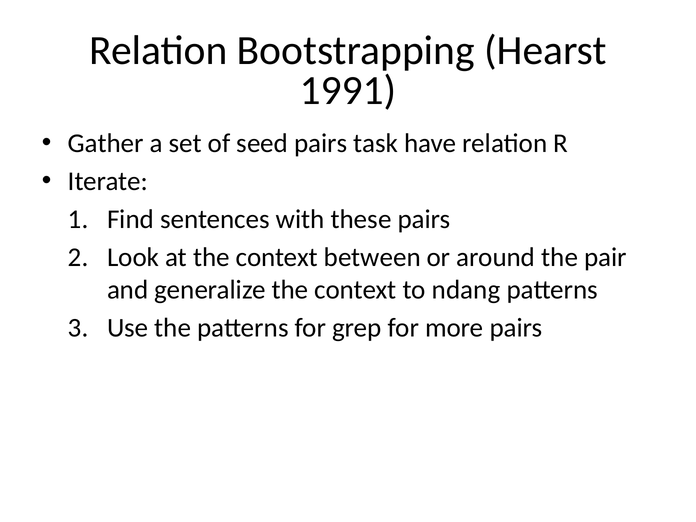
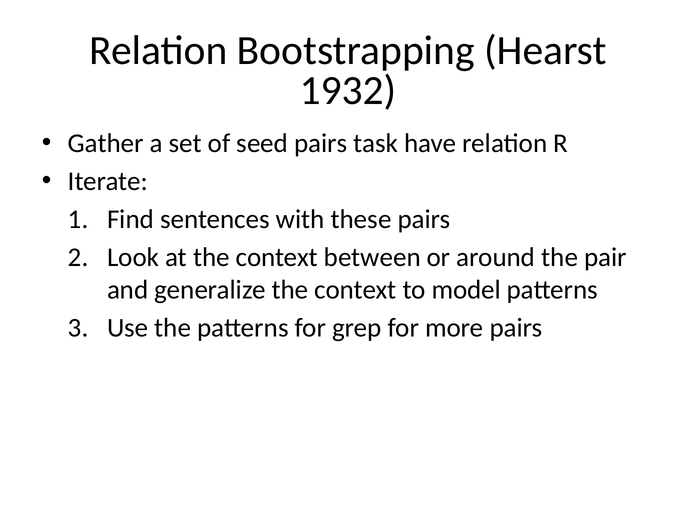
1991: 1991 -> 1932 (348, 91)
ndang: ndang -> model (466, 290)
